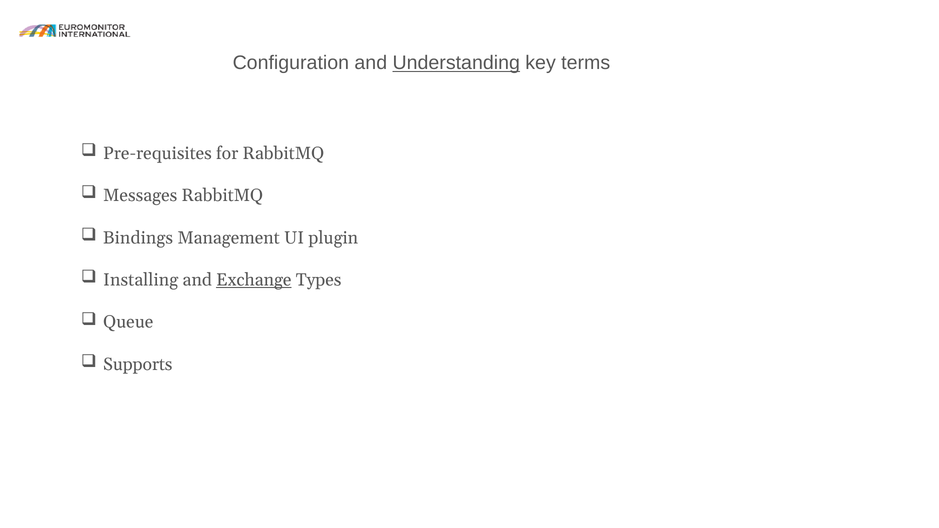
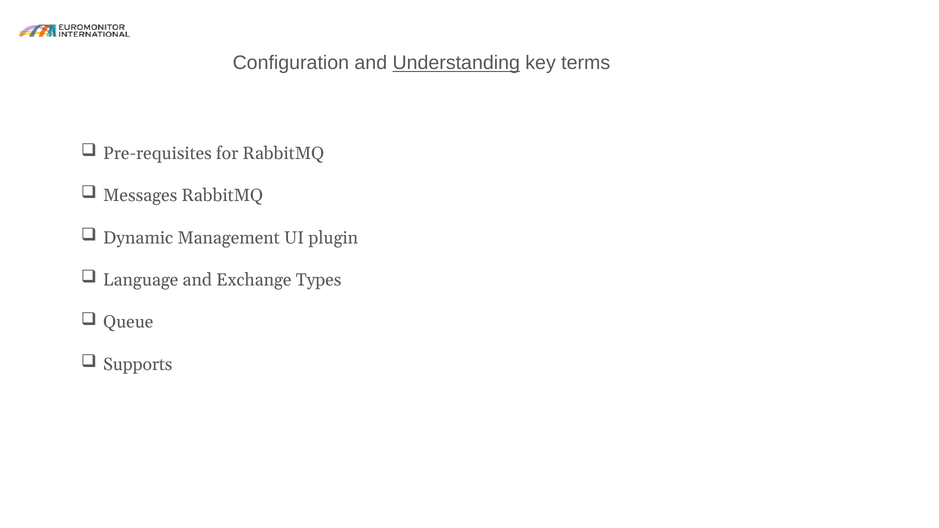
Bindings: Bindings -> Dynamic (138, 238)
Installing: Installing -> Language (141, 280)
Exchange underline: present -> none (254, 280)
